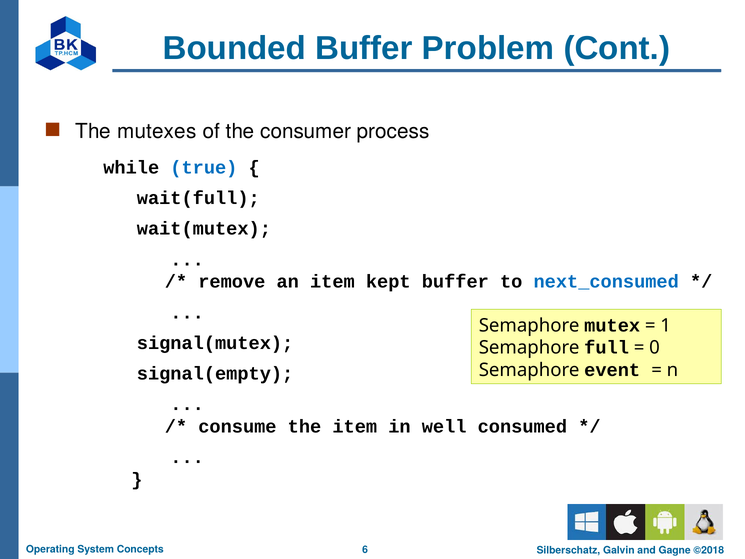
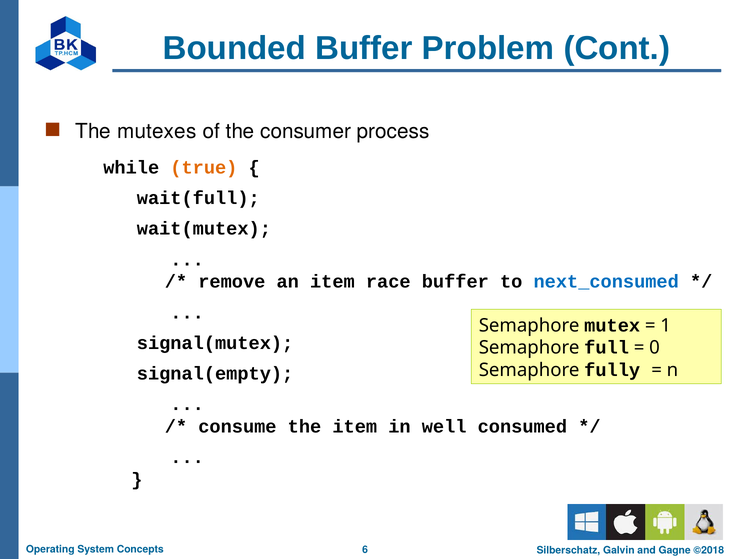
true colour: blue -> orange (204, 167)
kept: kept -> race (388, 282)
event: event -> fully (612, 370)
